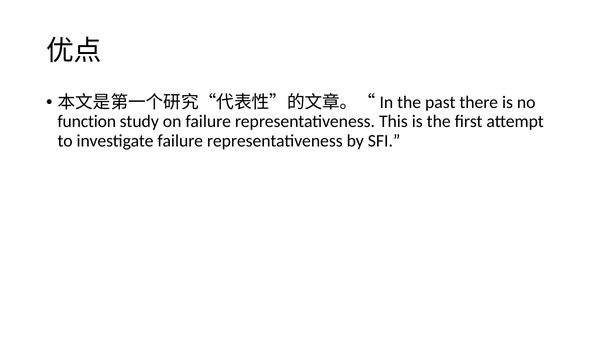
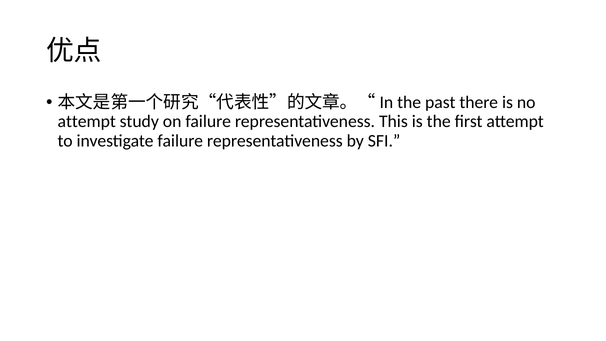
function: function -> attempt (87, 122)
